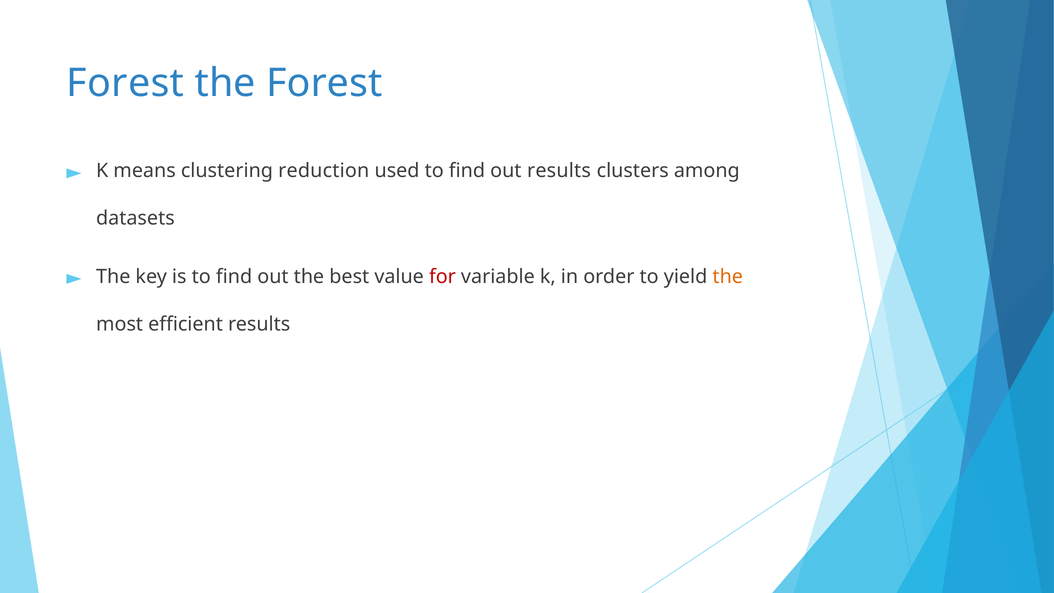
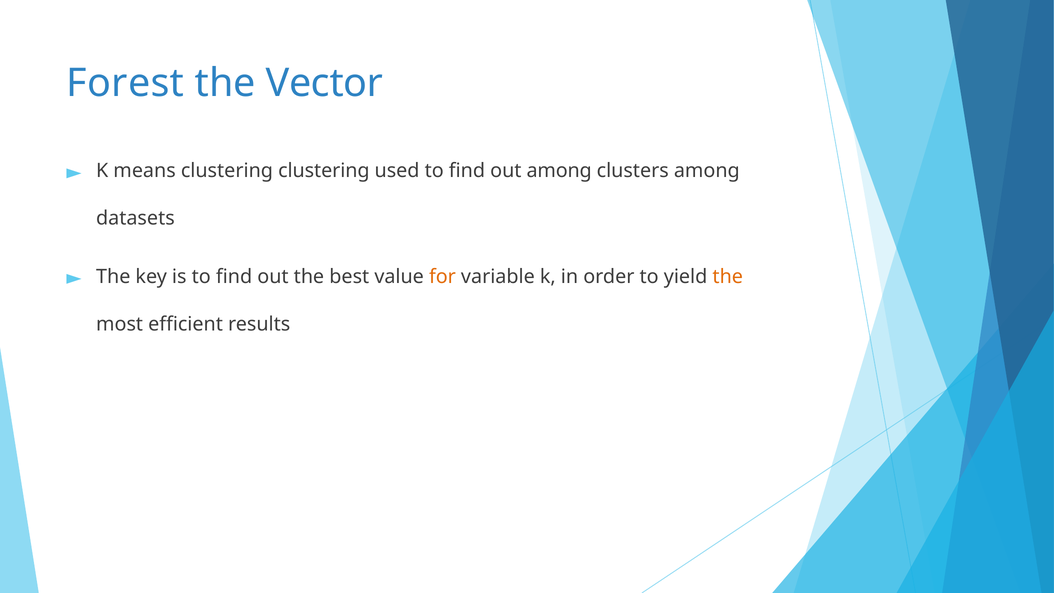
the Forest: Forest -> Vector (324, 83)
clustering reduction: reduction -> clustering (324, 171)
out results: results -> among (559, 171)
for colour: red -> orange (442, 277)
